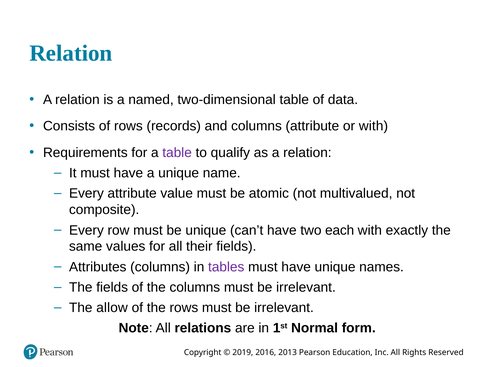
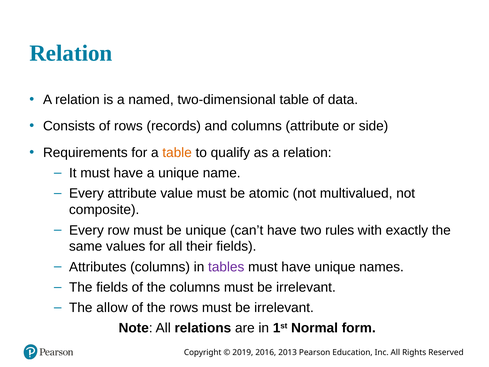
or with: with -> side (374, 126)
table colour: purple -> orange (177, 153)
each: each -> rules (340, 230)
